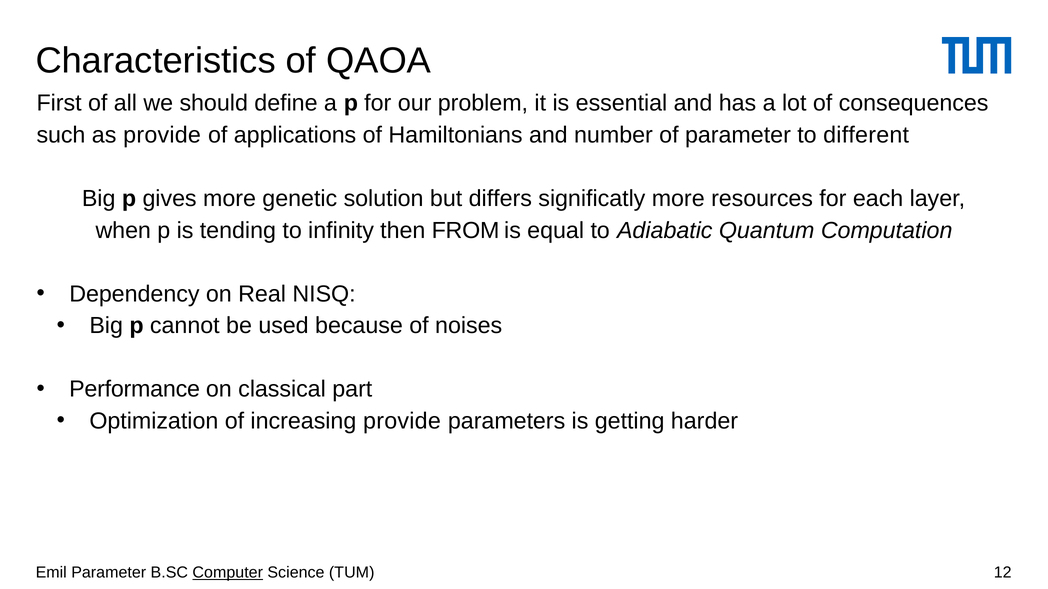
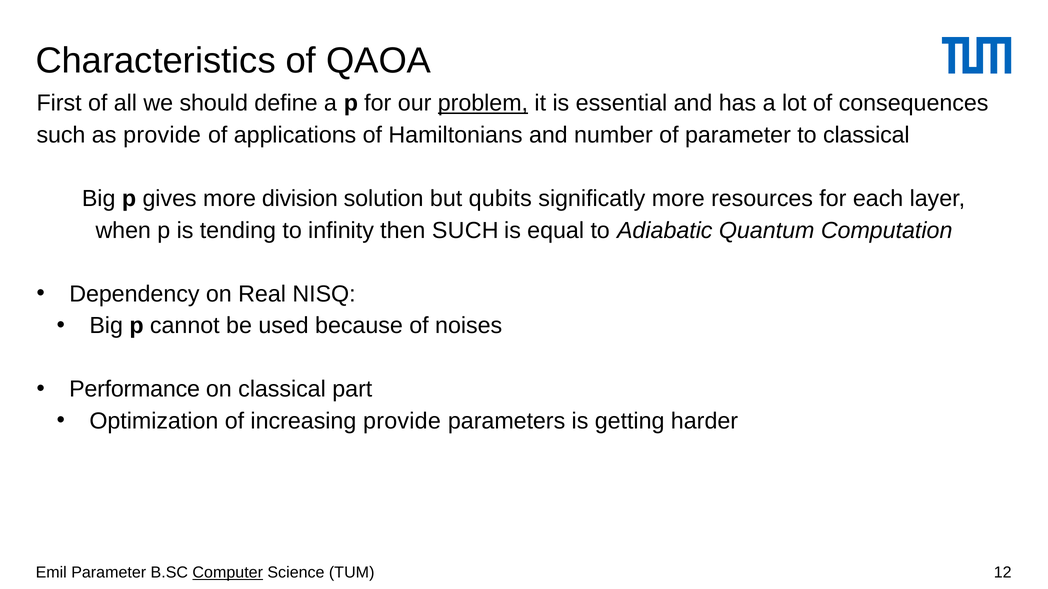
problem underline: none -> present (483, 103)
to different: different -> classical (866, 135)
genetic: genetic -> division (300, 199)
differs: differs -> qubits (500, 199)
then FROM: FROM -> SUCH (465, 231)
